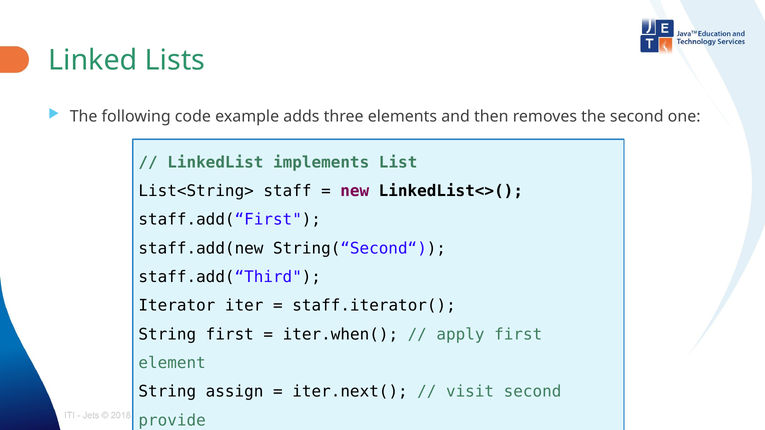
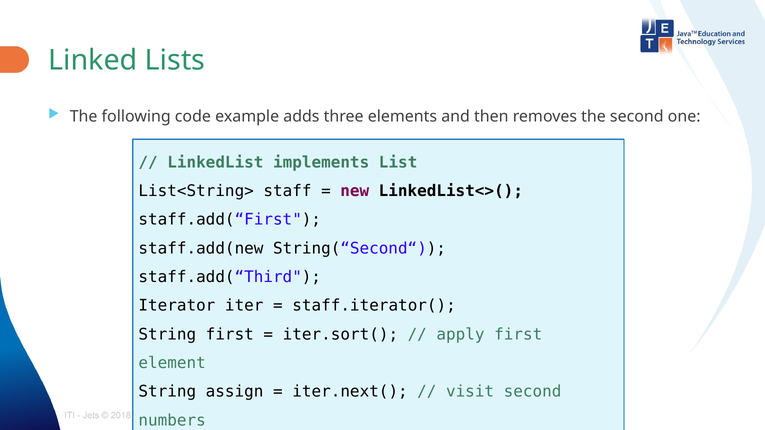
iter.when(: iter.when( -> iter.sort( (340, 335)
provide: provide -> numbers (172, 421)
